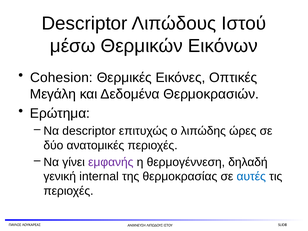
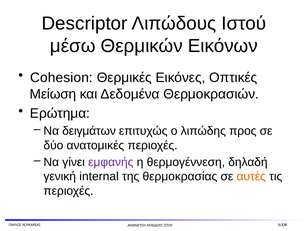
Μεγάλη: Μεγάλη -> Μείωση (53, 94)
Να descriptor: descriptor -> δειγμάτων (89, 131)
ώρες: ώρες -> προς (243, 131)
αυτές colour: blue -> orange (251, 177)
